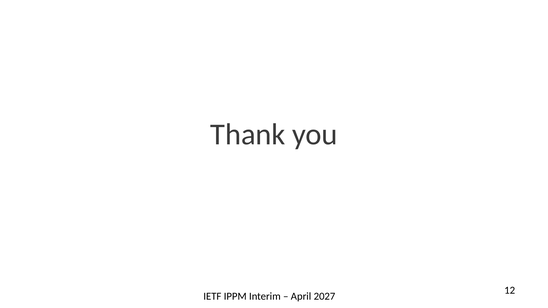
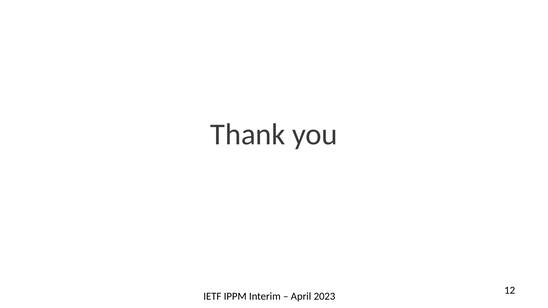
2027: 2027 -> 2023 (324, 297)
